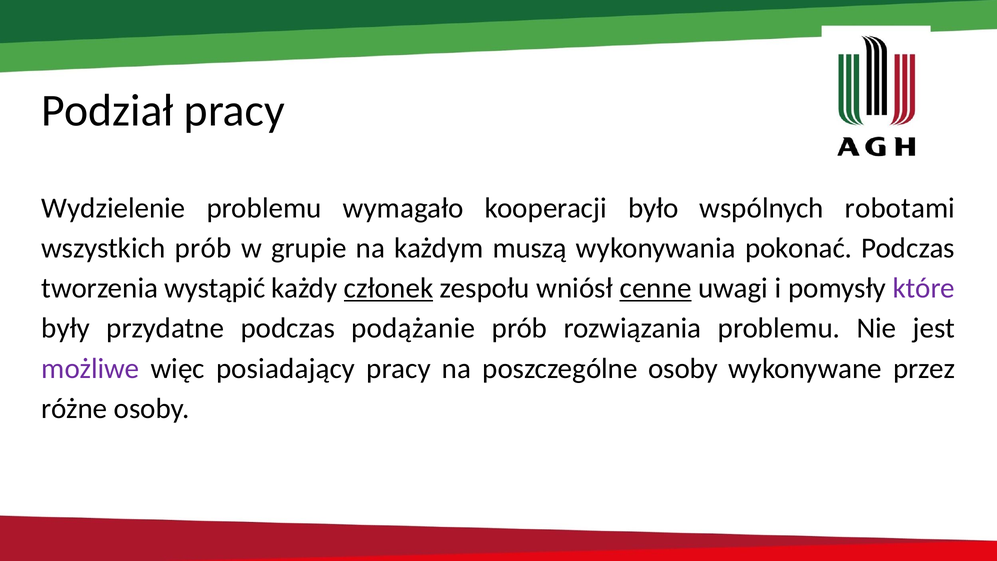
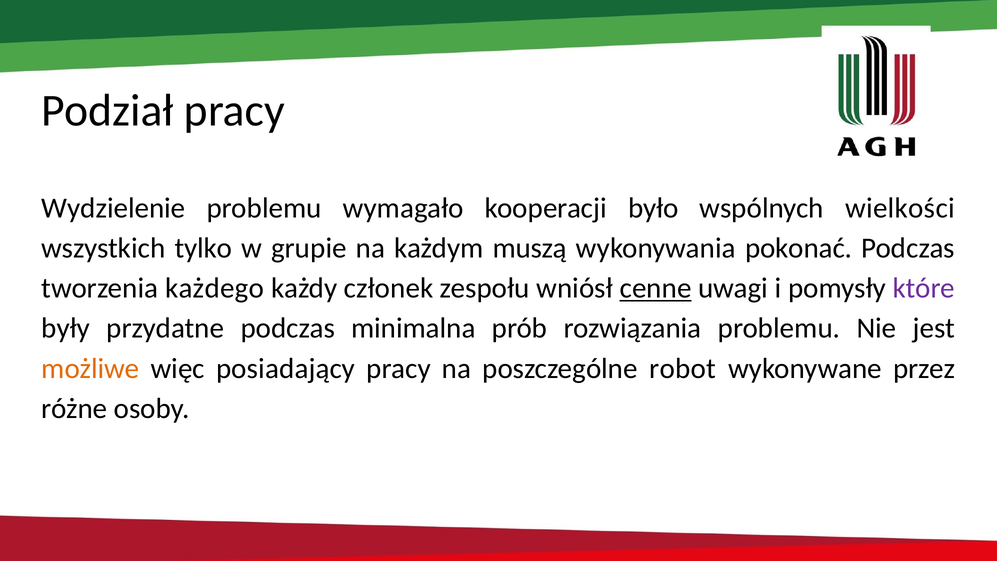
robotami: robotami -> wielkości (900, 208)
wszystkich prób: prób -> tylko (203, 248)
wystąpić: wystąpić -> każdego (215, 288)
członek underline: present -> none (389, 288)
podążanie: podążanie -> minimalna (413, 328)
możliwe colour: purple -> orange (90, 368)
poszczególne osoby: osoby -> robot (683, 368)
